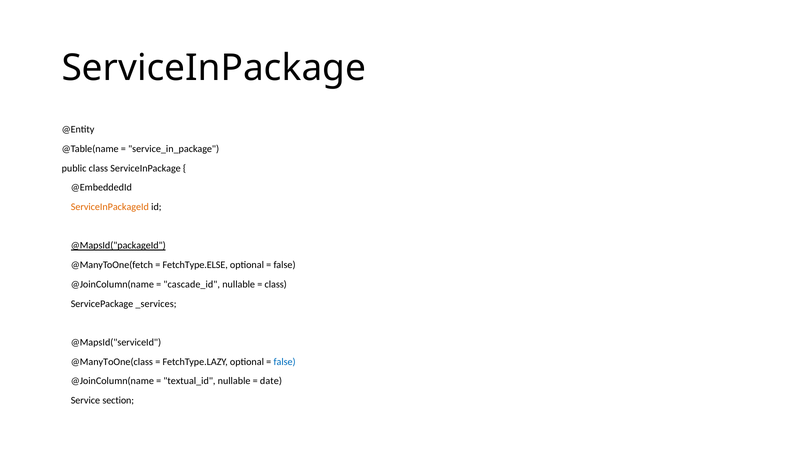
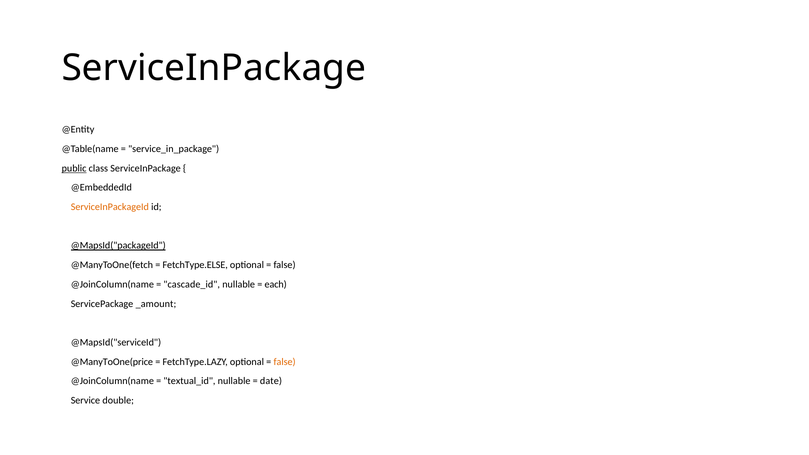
public underline: none -> present (74, 168)
class: class -> each (276, 284)
_services: _services -> _amount (156, 304)
@ManyToOne(class: @ManyToOne(class -> @ManyToOne(price (112, 362)
false colour: blue -> orange (285, 362)
section: section -> double (118, 400)
